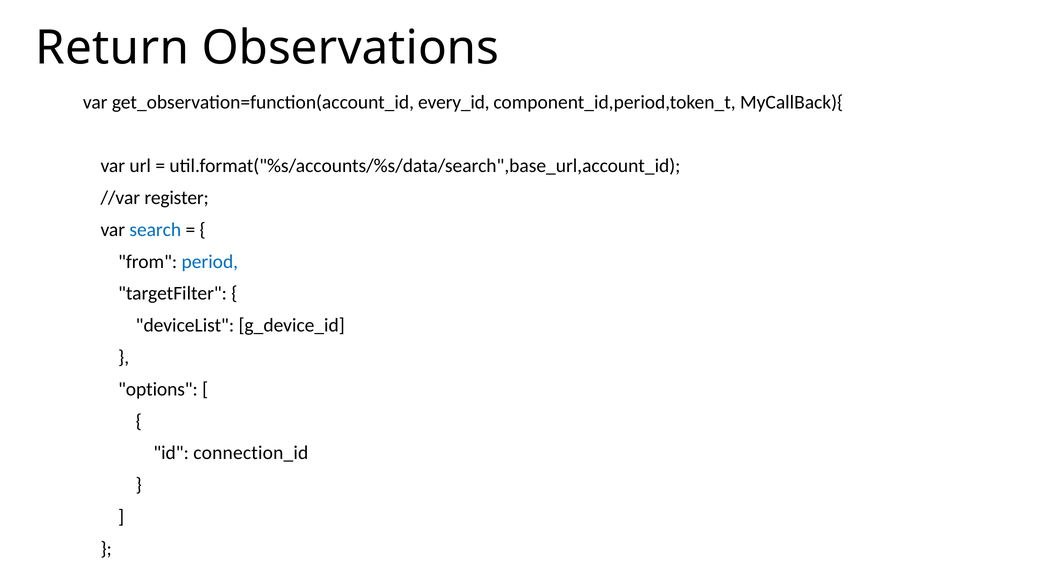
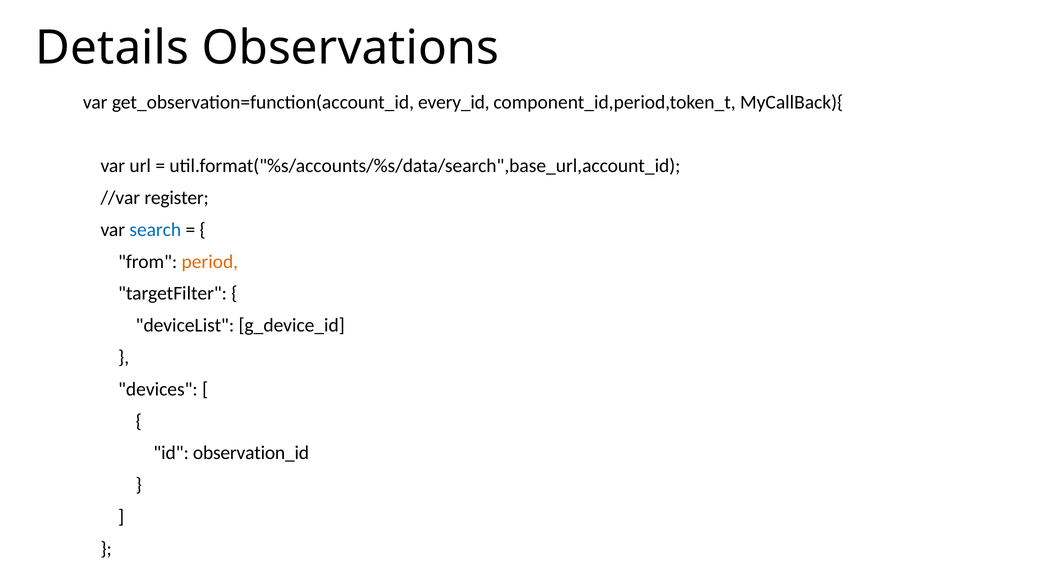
Return: Return -> Details (112, 48)
period colour: blue -> orange (210, 262)
options: options -> devices (158, 389)
connection_id: connection_id -> observation_id (251, 453)
